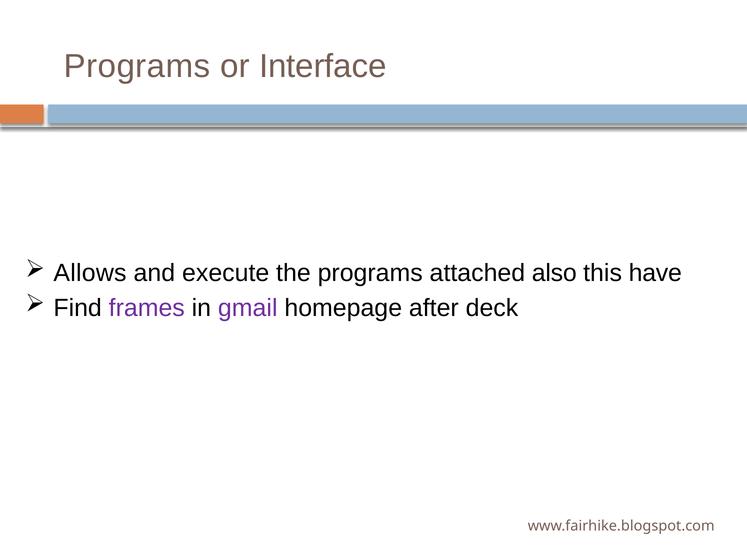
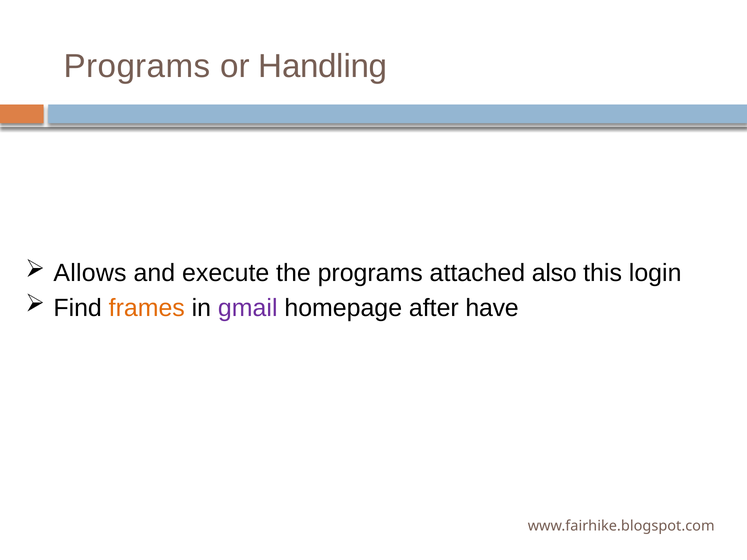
Interface: Interface -> Handling (323, 66)
have: have -> login (655, 273)
frames colour: purple -> orange (147, 308)
deck: deck -> have (492, 308)
